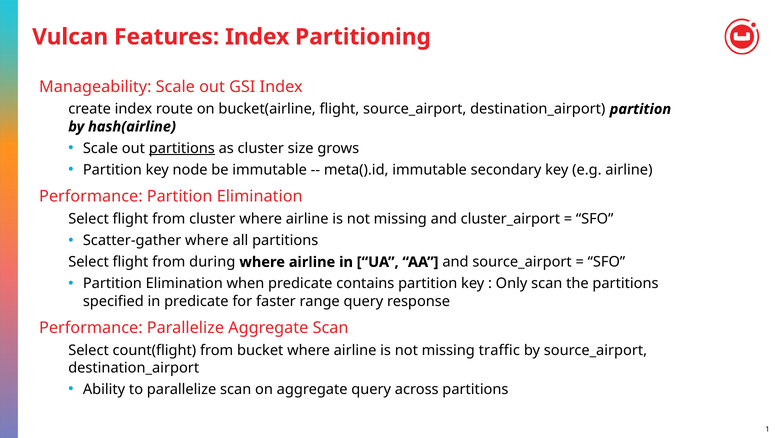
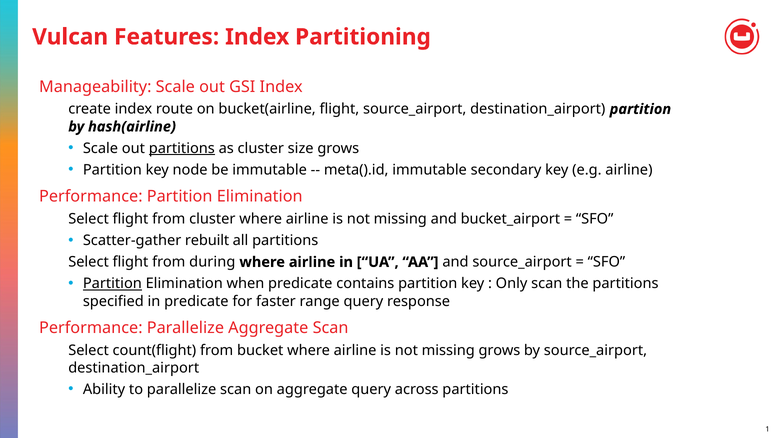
cluster_airport: cluster_airport -> bucket_airport (510, 219)
Scatter-gather where: where -> rebuilt (207, 241)
Partition underline: none -> present (112, 284)
missing traffic: traffic -> grows (499, 350)
